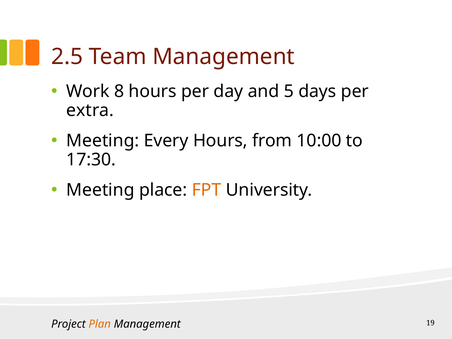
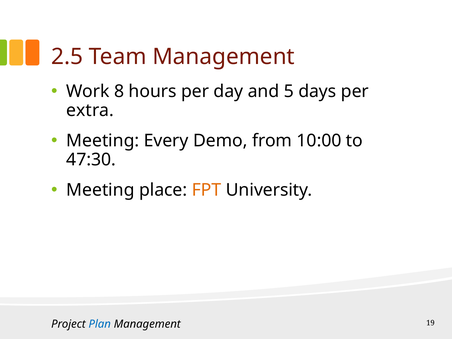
Every Hours: Hours -> Demo (220, 141)
17:30: 17:30 -> 47:30 (91, 160)
Plan colour: orange -> blue (100, 324)
